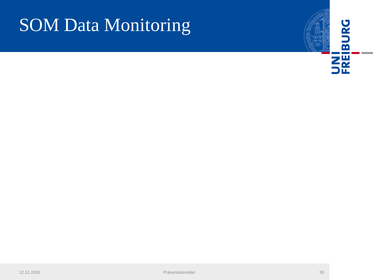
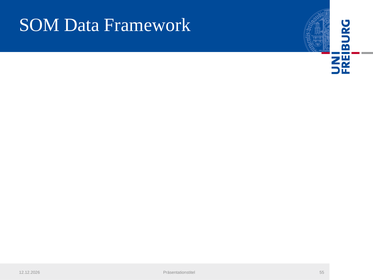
Monitoring: Monitoring -> Framework (147, 25)
